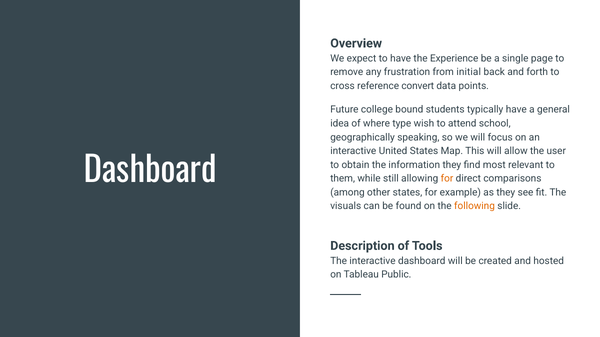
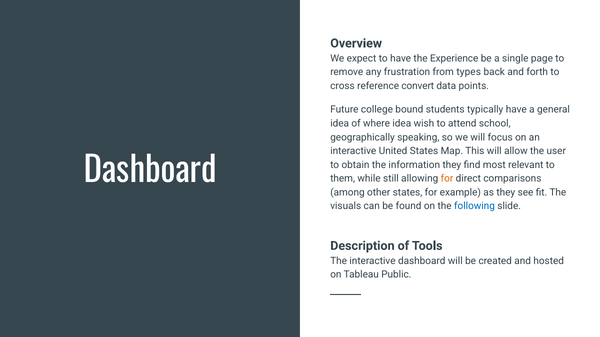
initial: initial -> types (469, 72)
where type: type -> idea (402, 124)
following colour: orange -> blue (474, 206)
